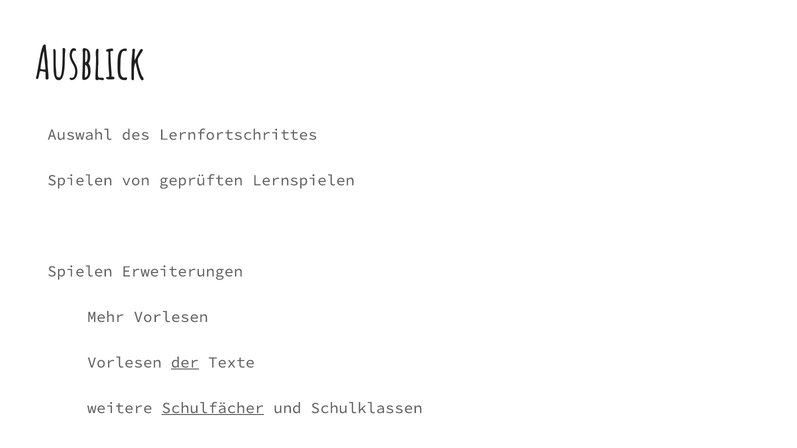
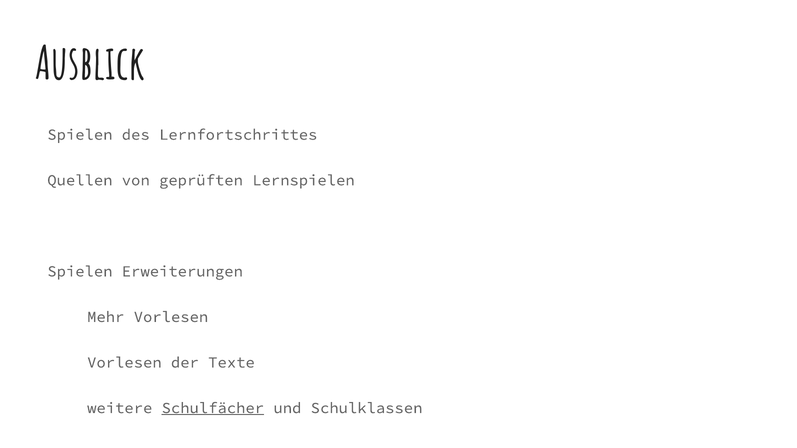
Auswahl: Auswahl -> Spielen (80, 135)
Spielen: Spielen -> Quellen (80, 180)
der underline: present -> none (185, 363)
